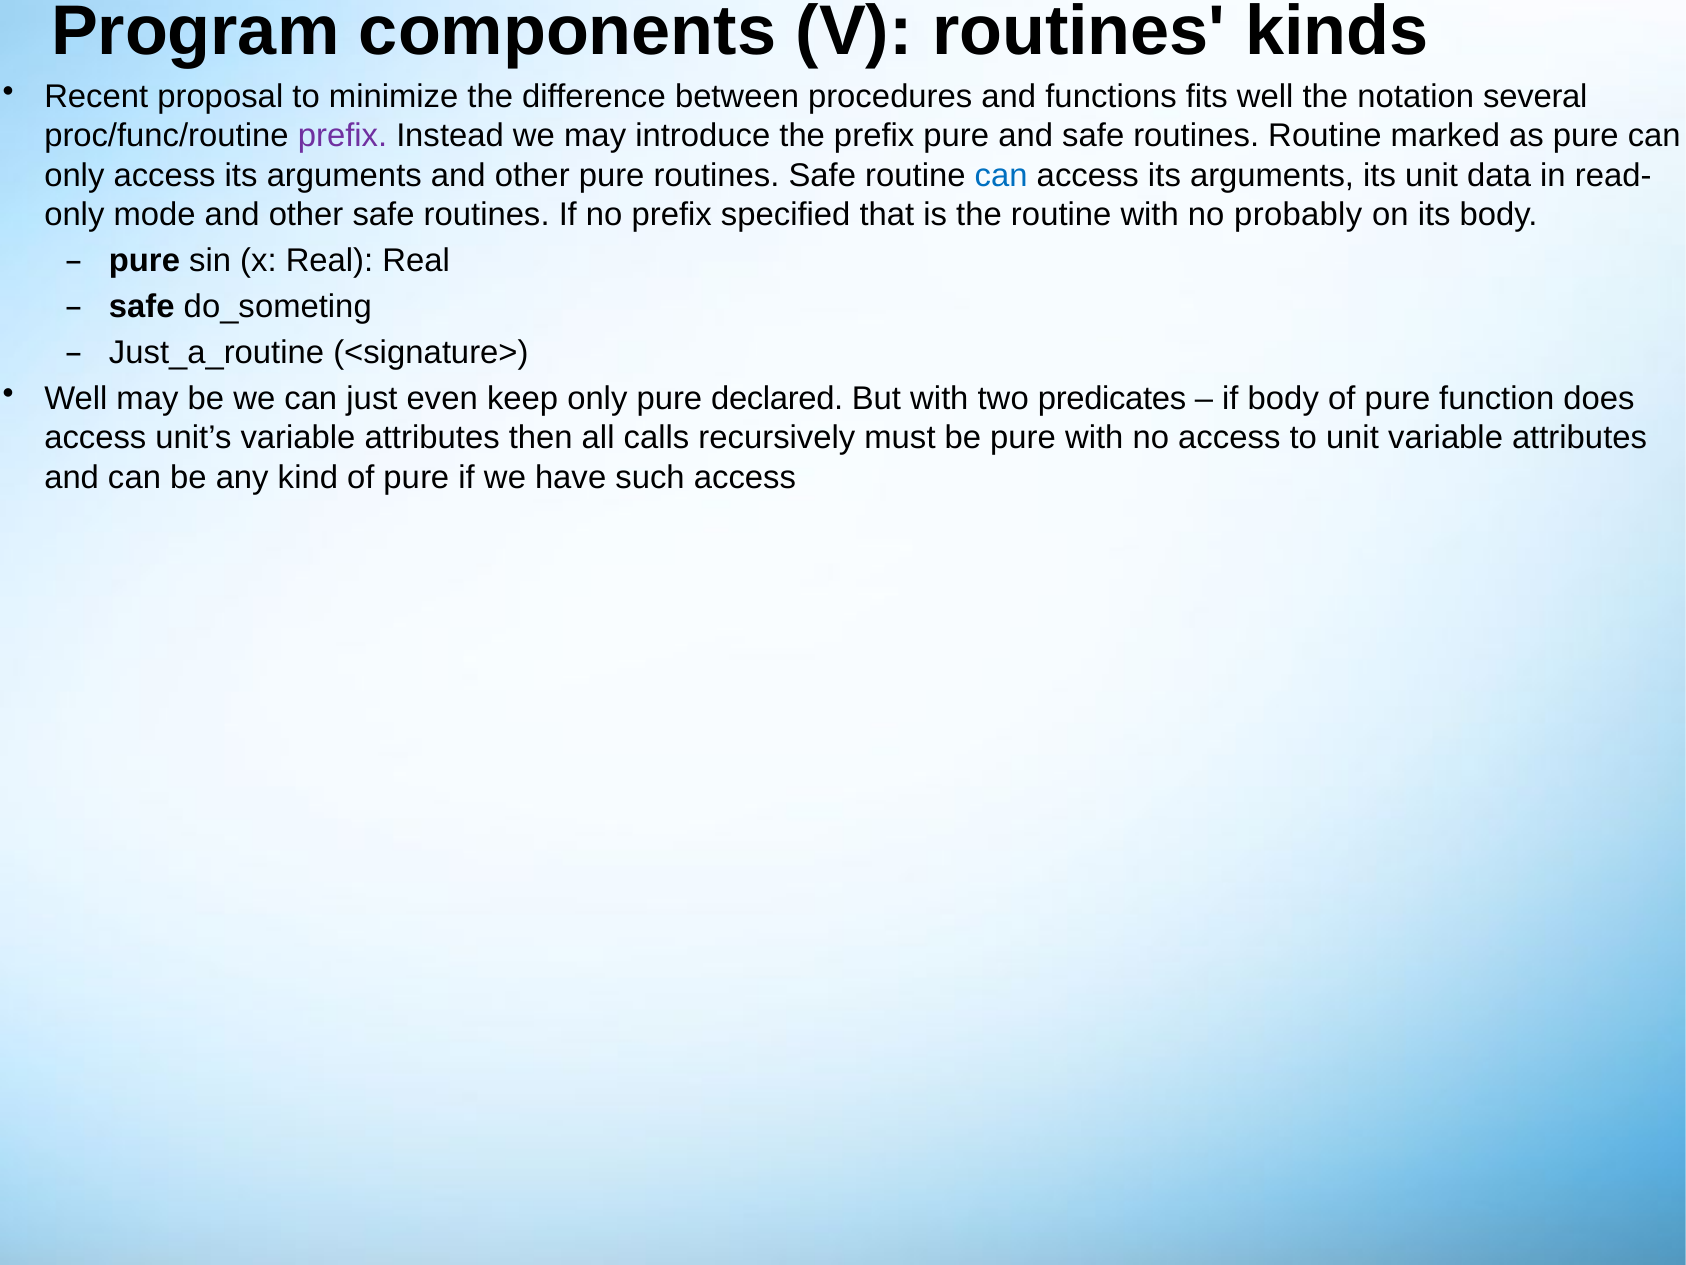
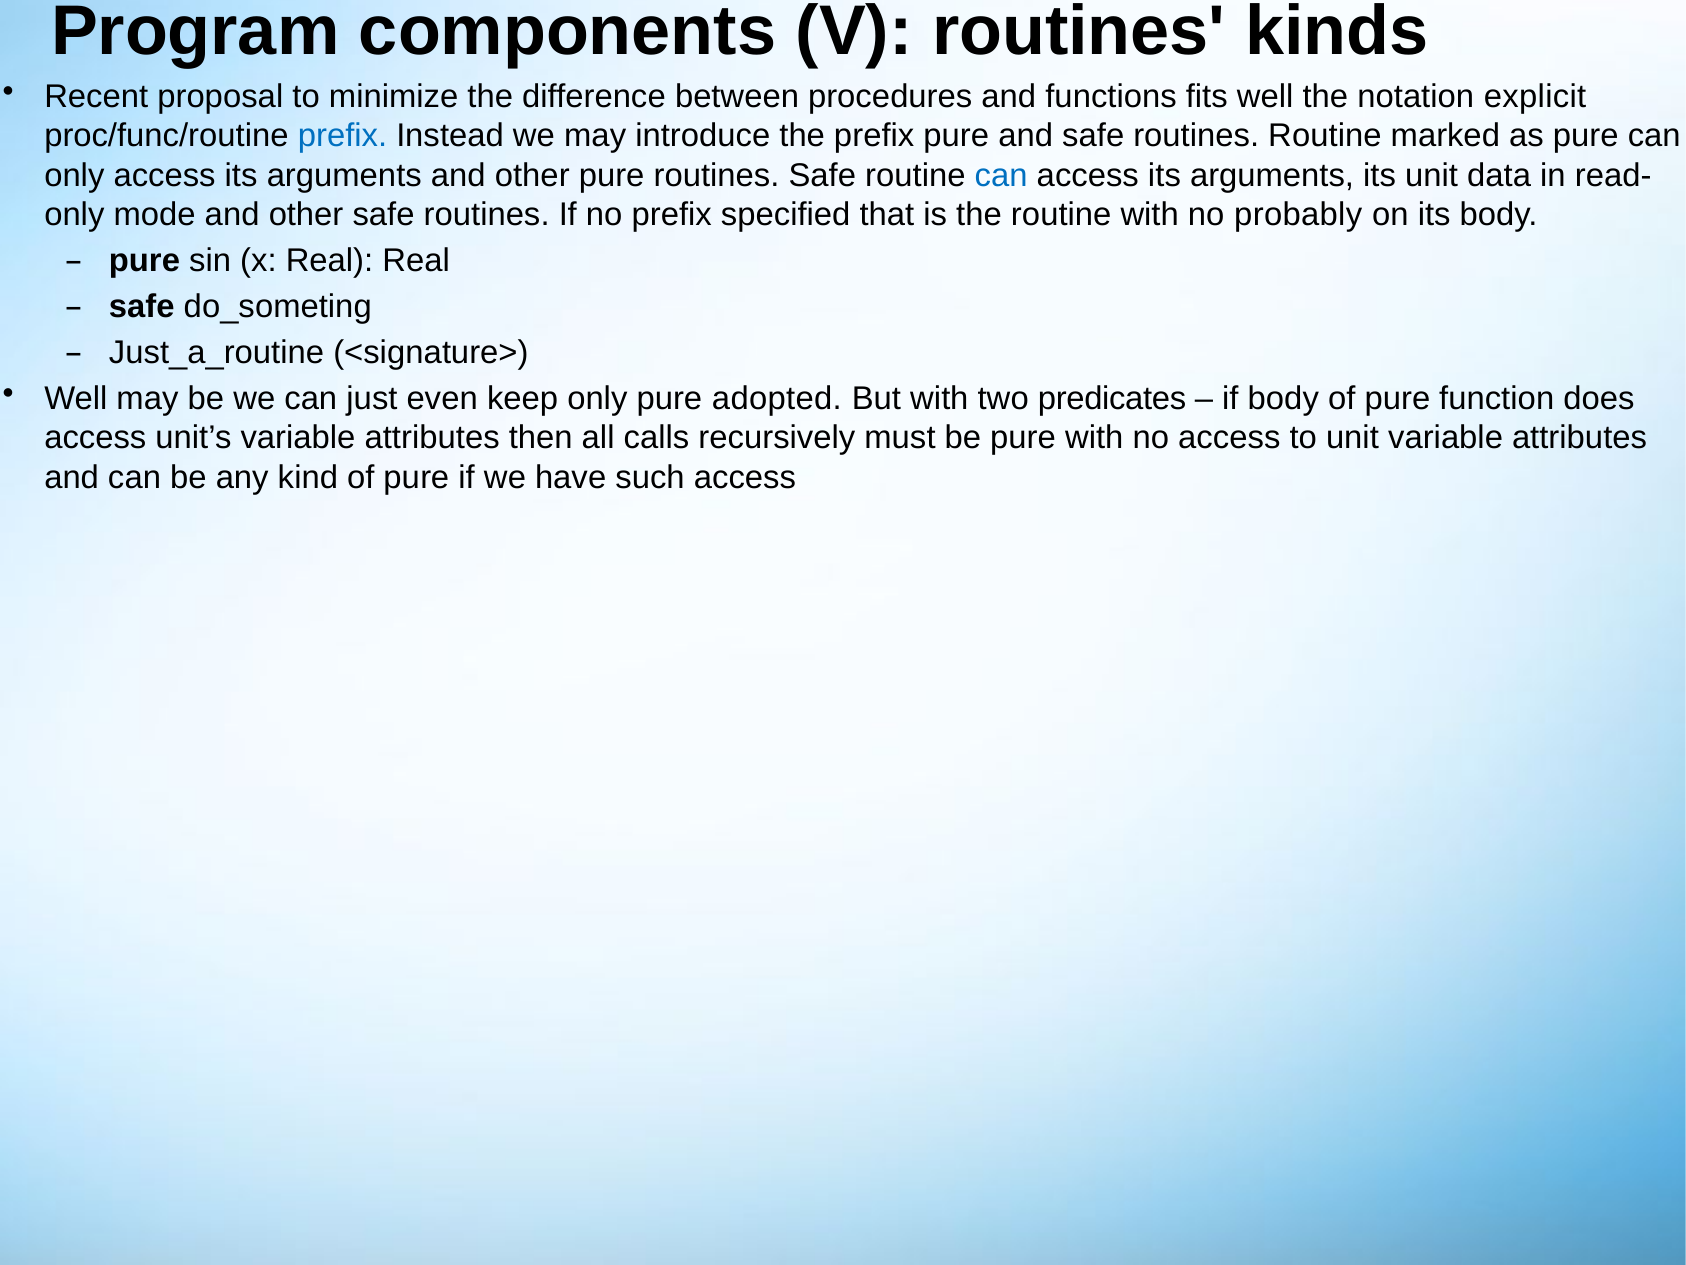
several: several -> explicit (1535, 97)
prefix colour: purple -> blue (342, 136)
declared: declared -> adopted (777, 399)
